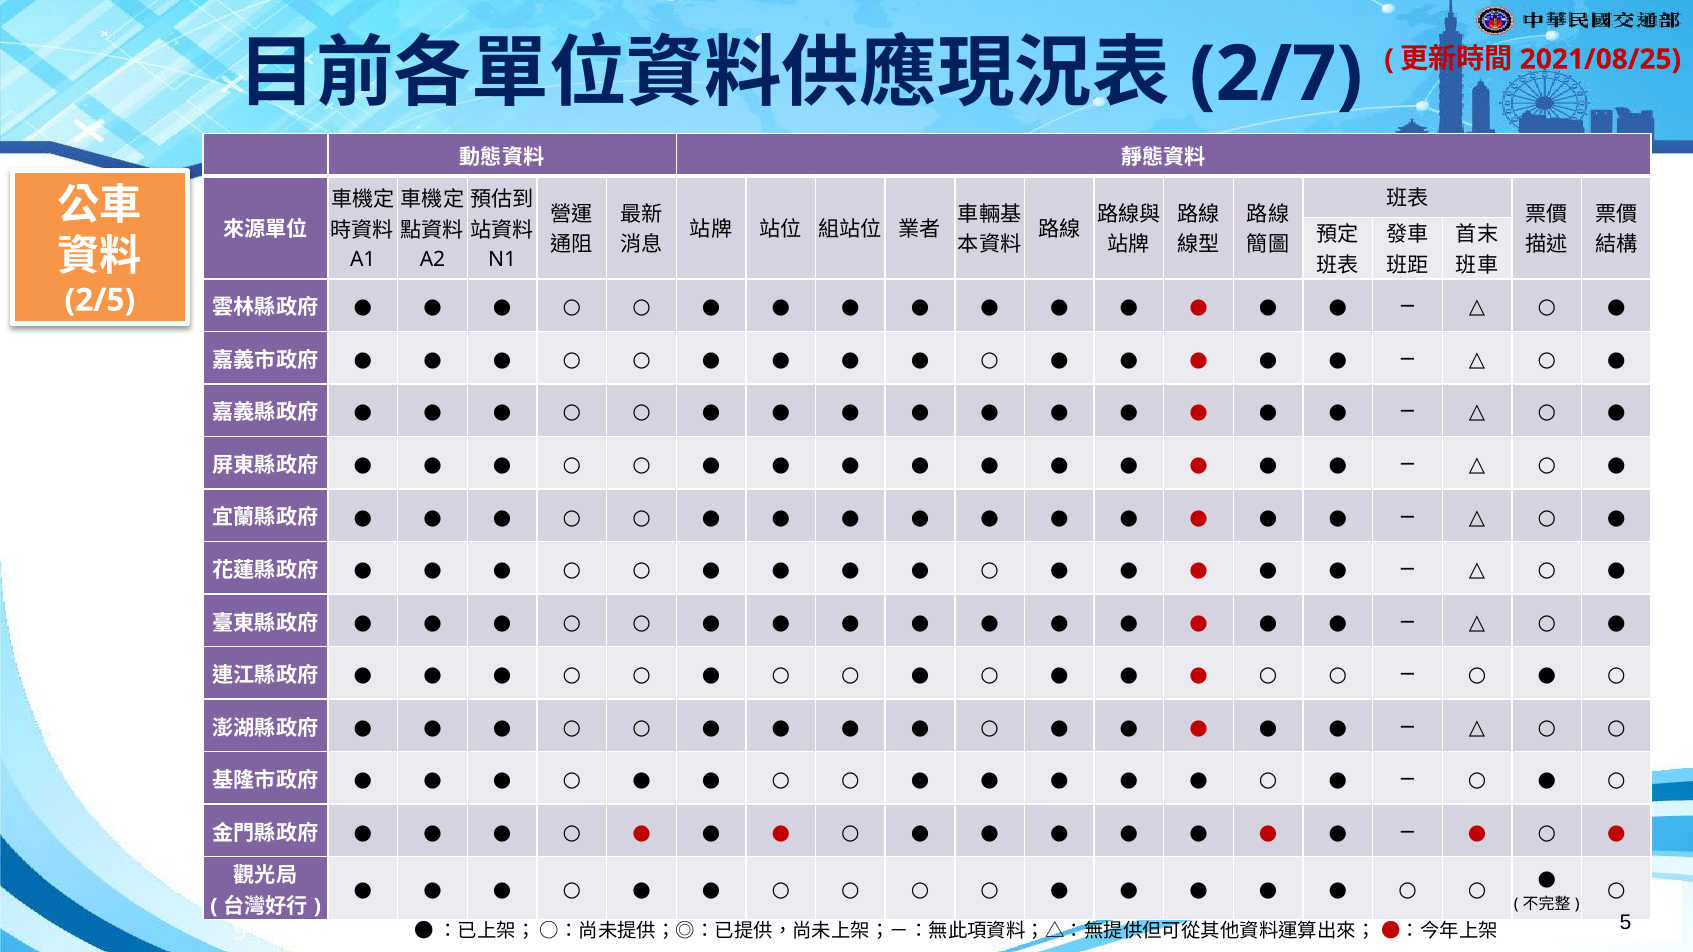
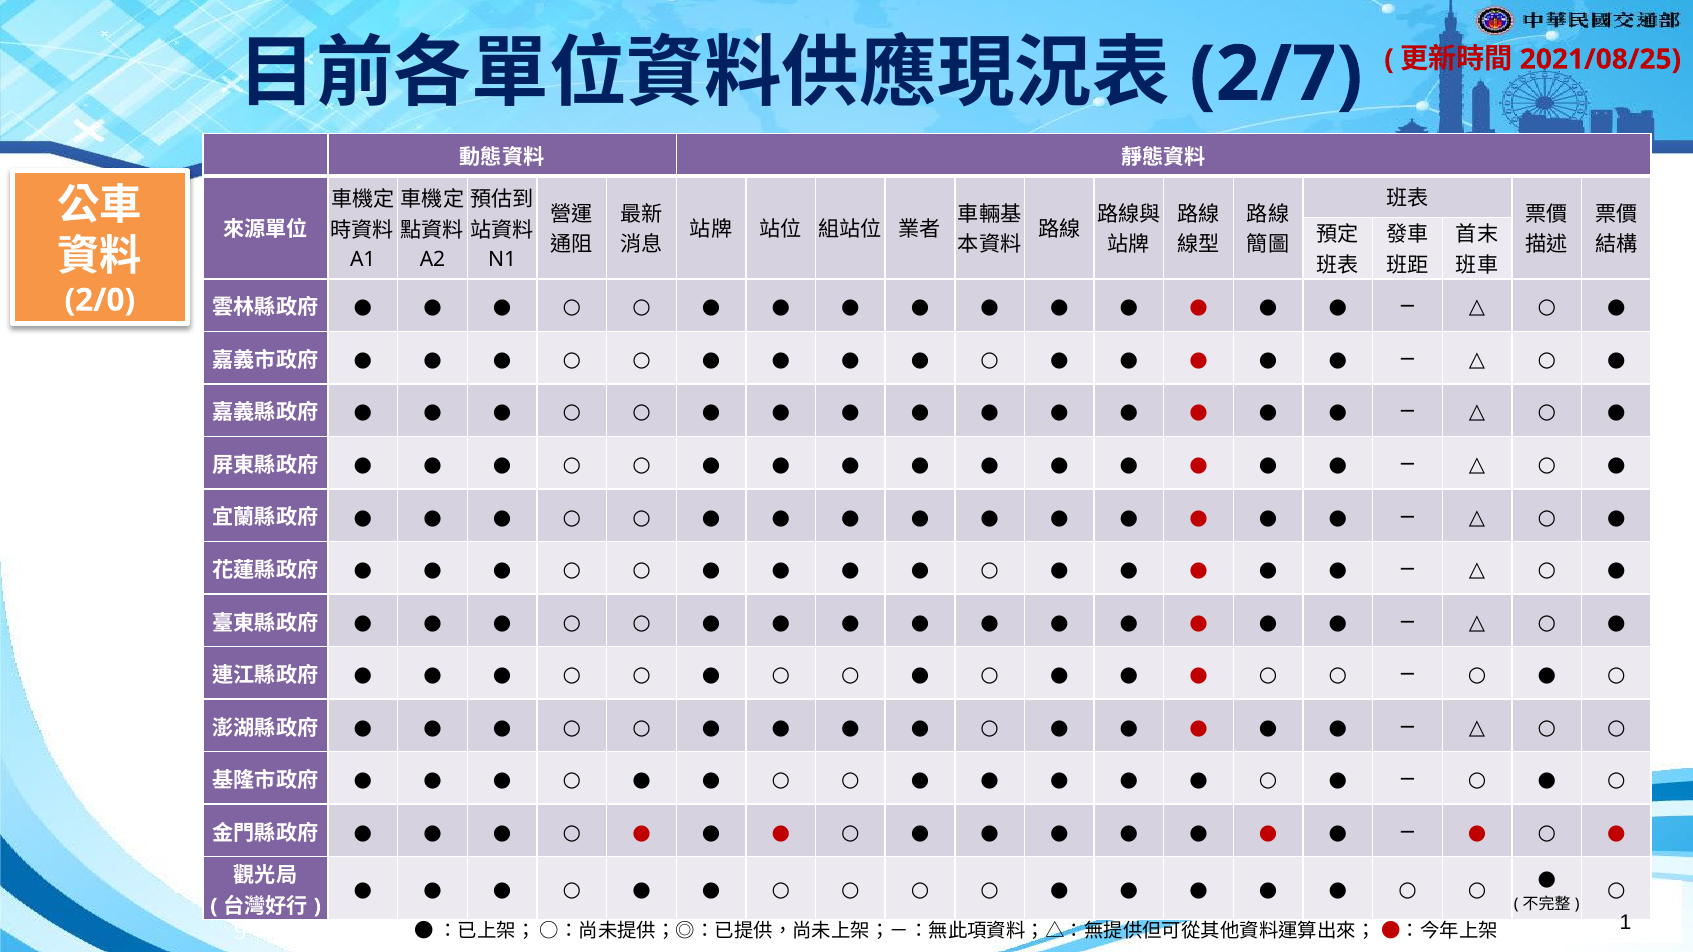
2/5: 2/5 -> 2/0 (100, 300)
5: 5 -> 1 (1625, 923)
